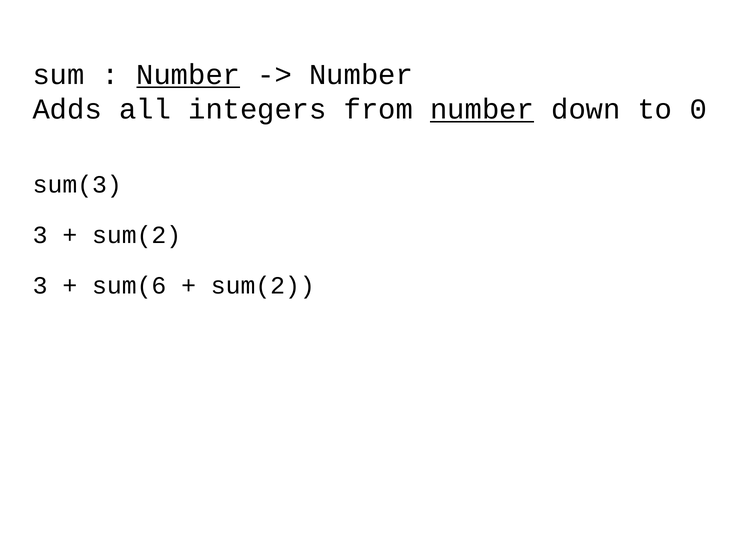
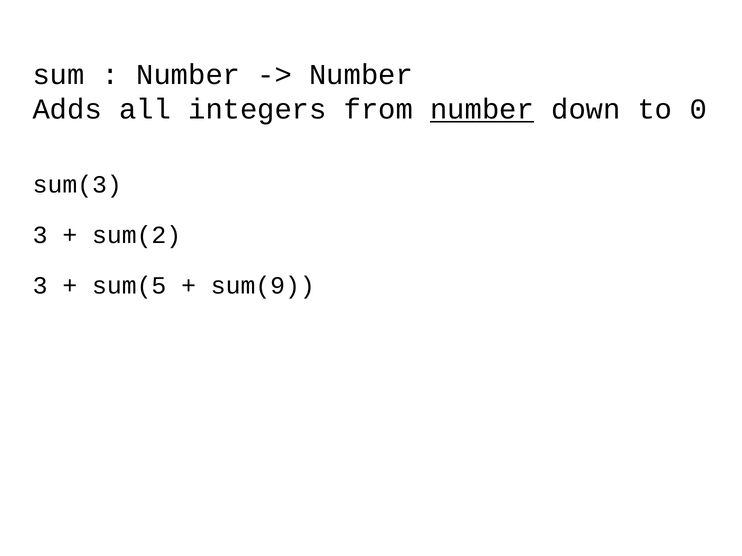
Number underline: present -> none (188, 75)
sum(6: sum(6 -> sum(5 (129, 286)
sum(2: sum(2 -> sum(9 (263, 286)
